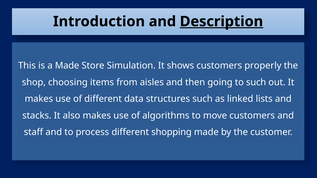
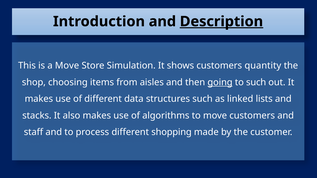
a Made: Made -> Move (67, 66)
properly: properly -> quantity (263, 66)
going underline: none -> present (220, 82)
